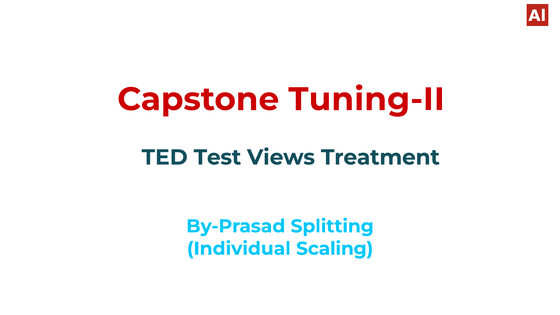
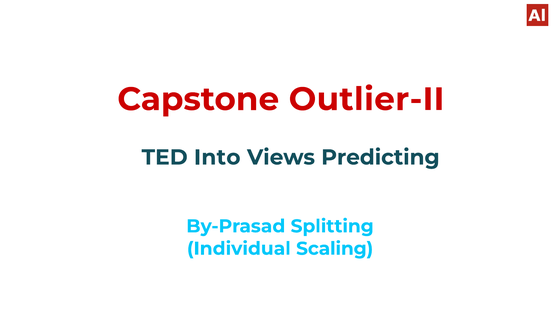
Tuning-II: Tuning-II -> Outlier-II (367, 99)
Test: Test -> Into (217, 157)
Treatment: Treatment -> Predicting (380, 157)
